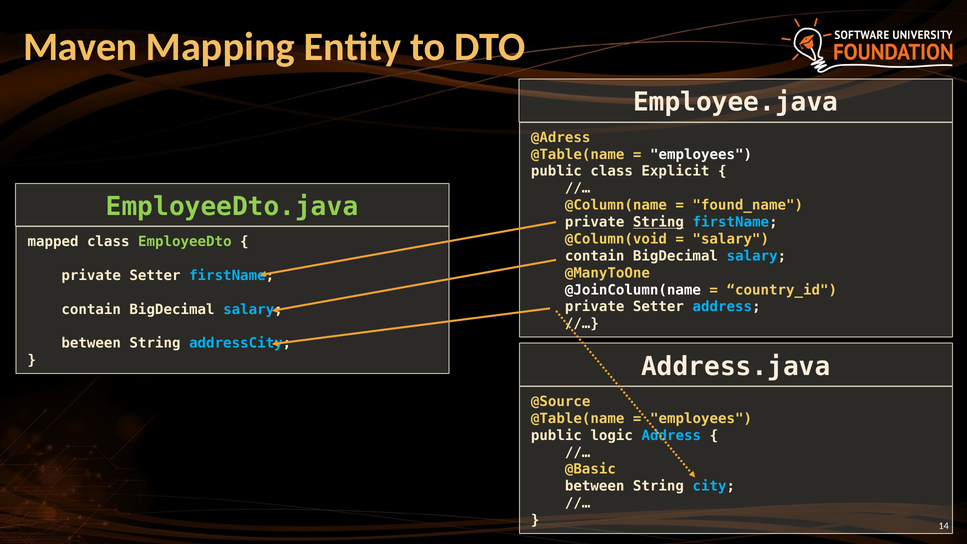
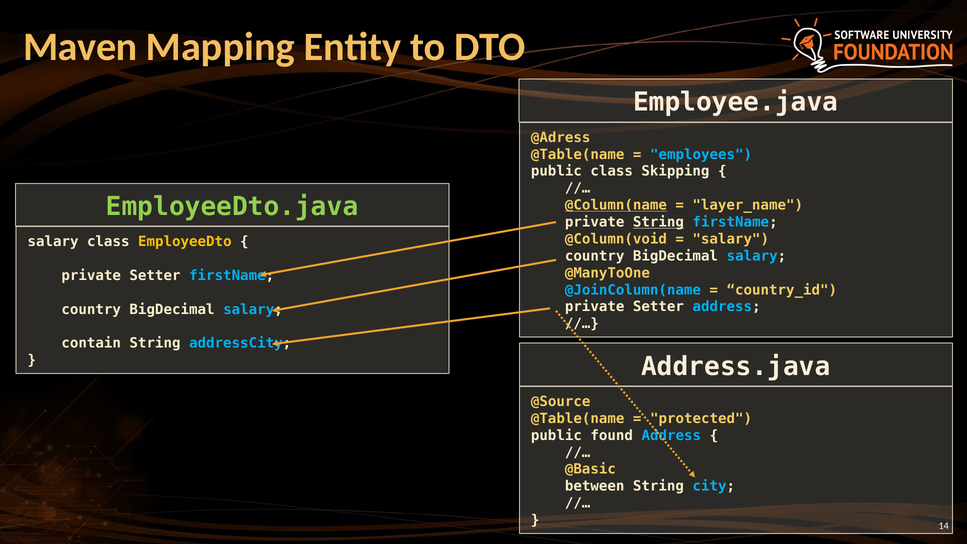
employees colour: white -> light blue (701, 154)
Explicit: Explicit -> Skipping (675, 171)
@Column(name underline: none -> present (616, 205)
found_name: found_name -> layer_name (748, 205)
mapped: mapped -> salary (53, 242)
EmployeeDto colour: light green -> yellow (185, 242)
contain: contain -> country (595, 256)
@JoinColumn(name colour: white -> light blue (633, 290)
contain: contain -> country (91, 310)
between: between -> contain (91, 343)
employees: employees -> protected (701, 419)
logic: logic -> found (612, 435)
